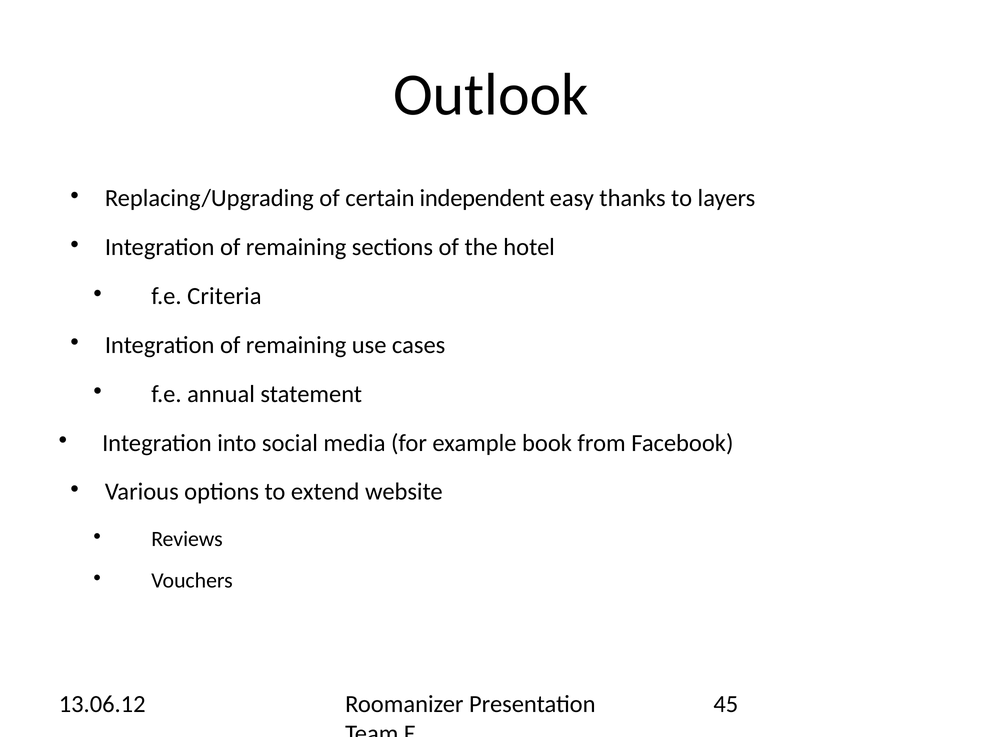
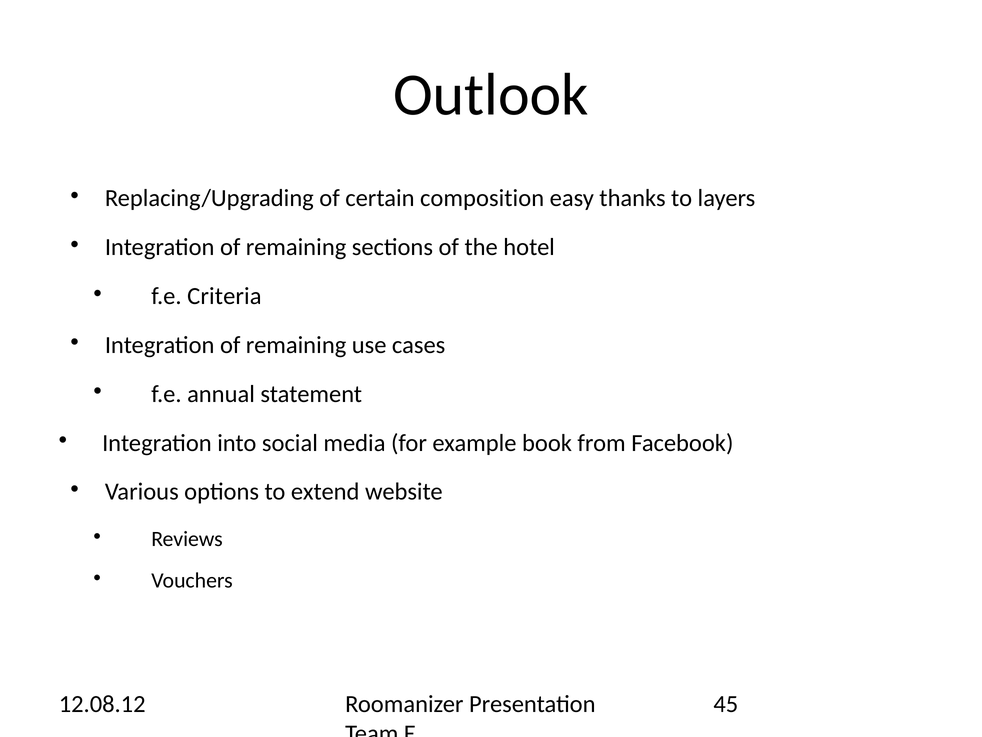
independent: independent -> composition (482, 198)
13.06.12: 13.06.12 -> 12.08.12 (102, 704)
